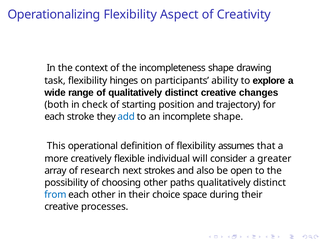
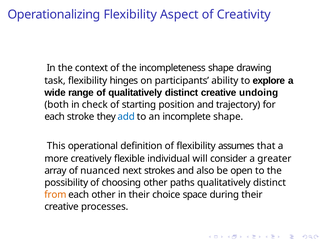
changes: changes -> undoing (259, 93)
research: research -> nuanced (100, 171)
from colour: blue -> orange (55, 194)
